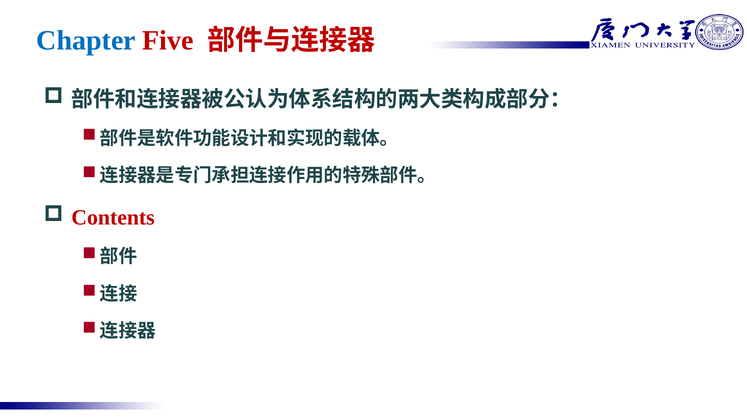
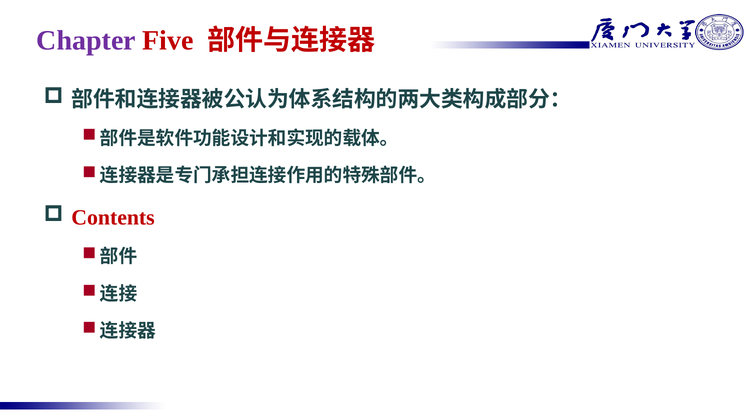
Chapter colour: blue -> purple (86, 41)
